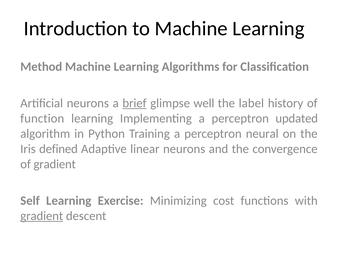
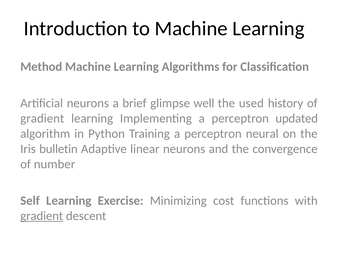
brief underline: present -> none (134, 103)
label: label -> used (251, 103)
function: function -> gradient (42, 118)
defined: defined -> bulletin (58, 149)
of gradient: gradient -> number (55, 164)
